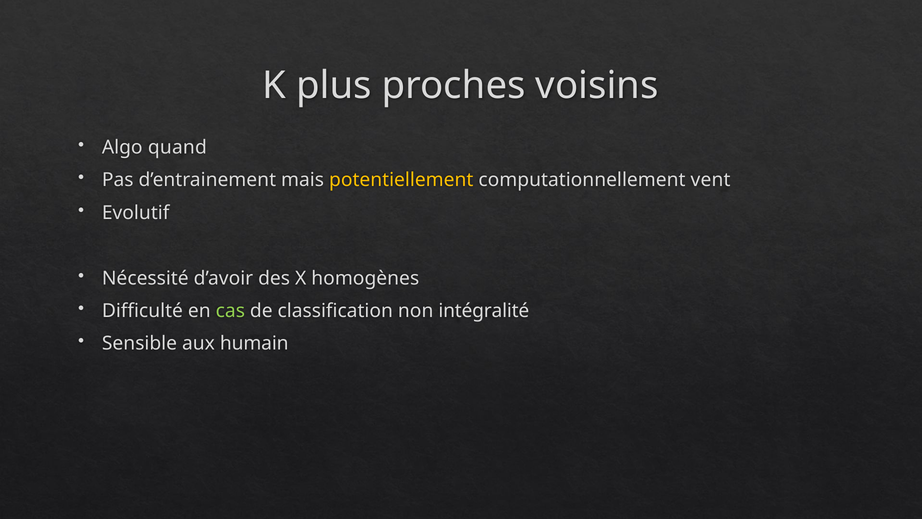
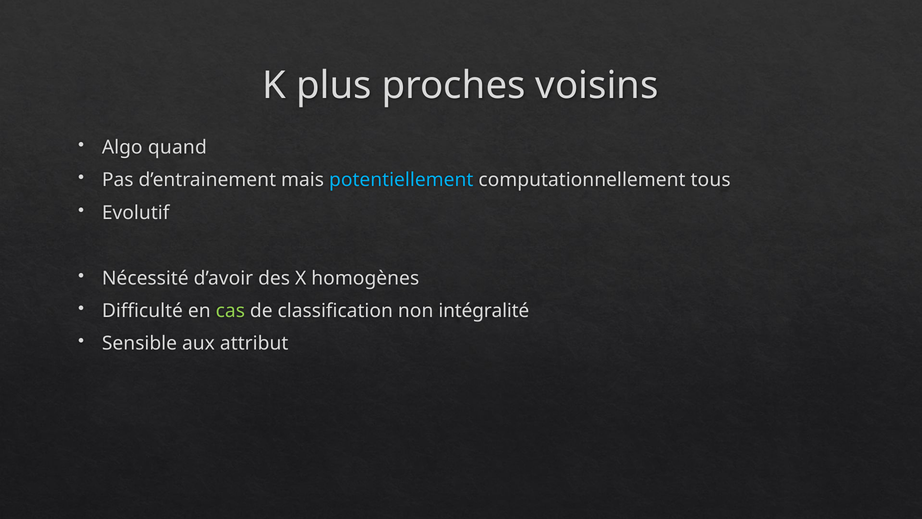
potentiellement colour: yellow -> light blue (401, 180)
vent: vent -> tous (711, 180)
humain: humain -> attribut (254, 343)
